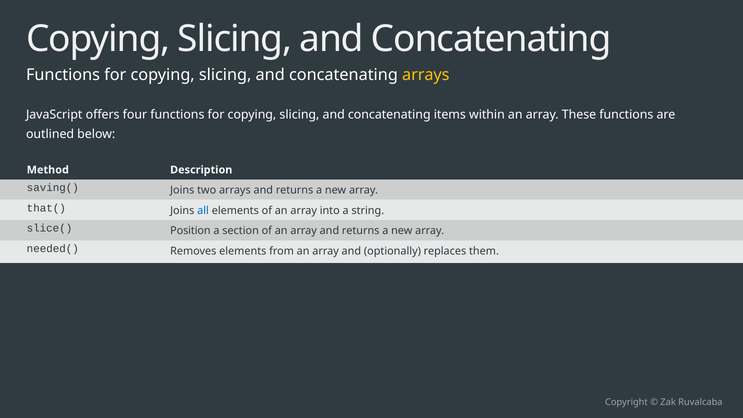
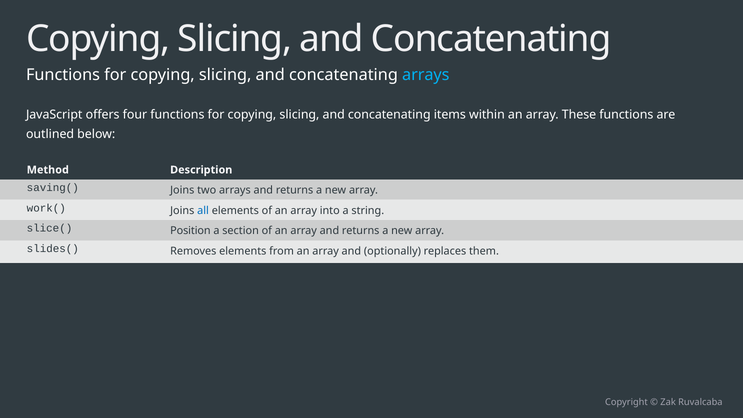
arrays colour: yellow -> light blue (426, 75)
that(: that( -> work( (46, 208)
needed(: needed( -> slides( (53, 249)
